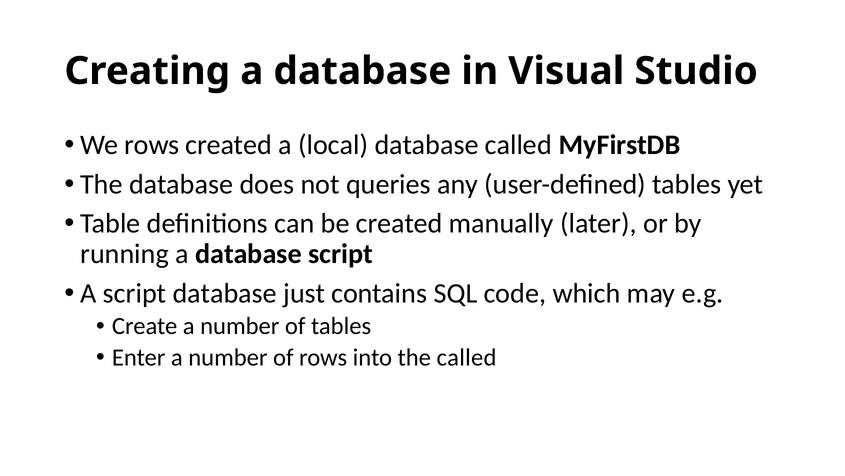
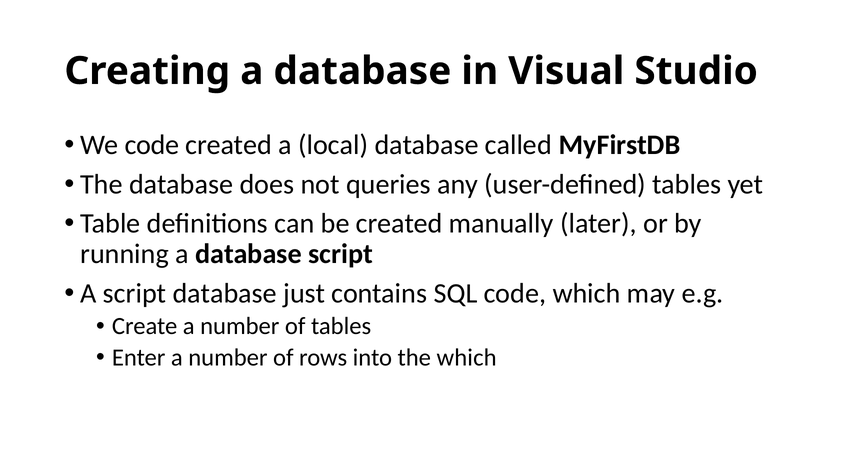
We rows: rows -> code (152, 145)
the called: called -> which (467, 357)
